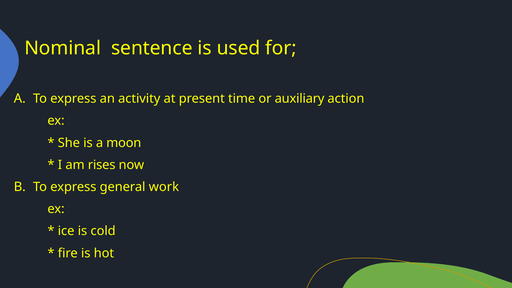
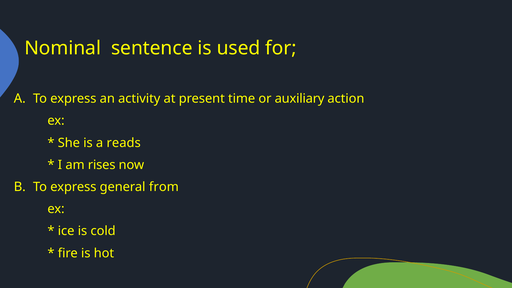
moon: moon -> reads (124, 143)
work: work -> from (164, 187)
